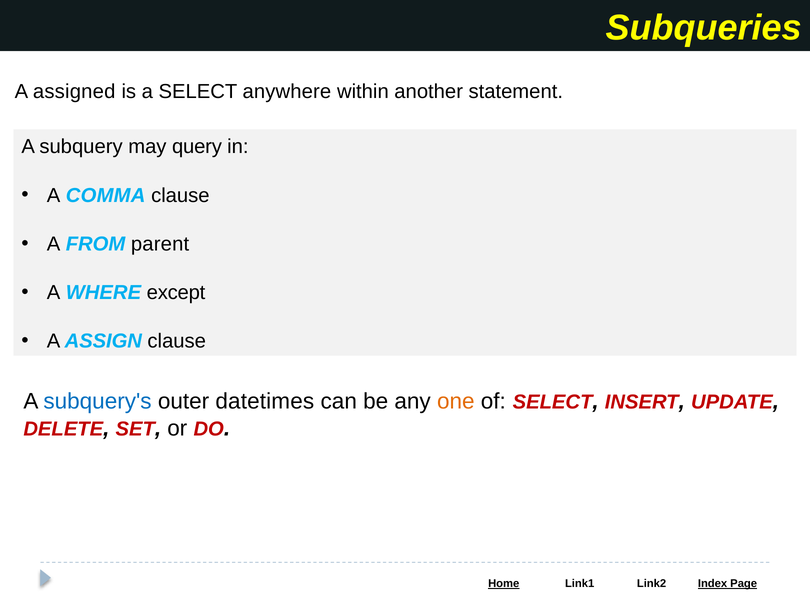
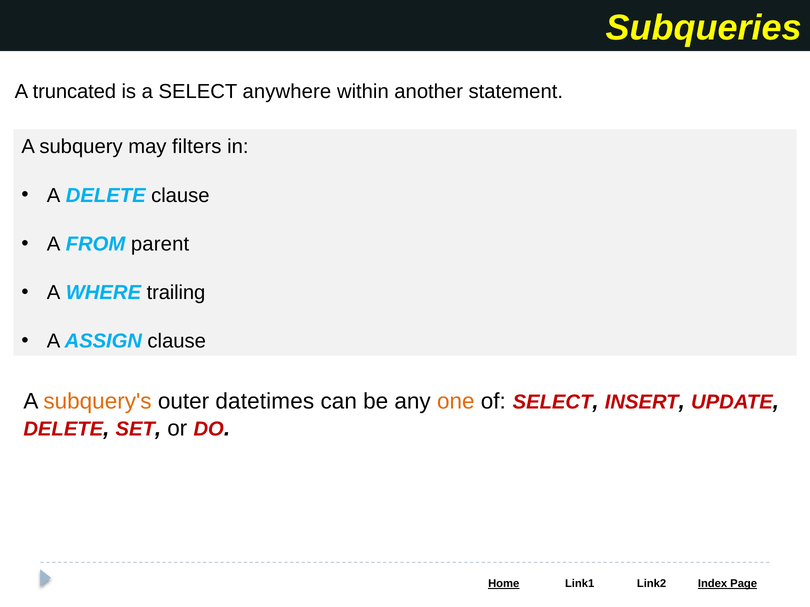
assigned: assigned -> truncated (74, 92)
query: query -> filters (197, 147)
A COMMA: COMMA -> DELETE (106, 196)
except: except -> trailing (176, 293)
subquery's colour: blue -> orange (97, 402)
